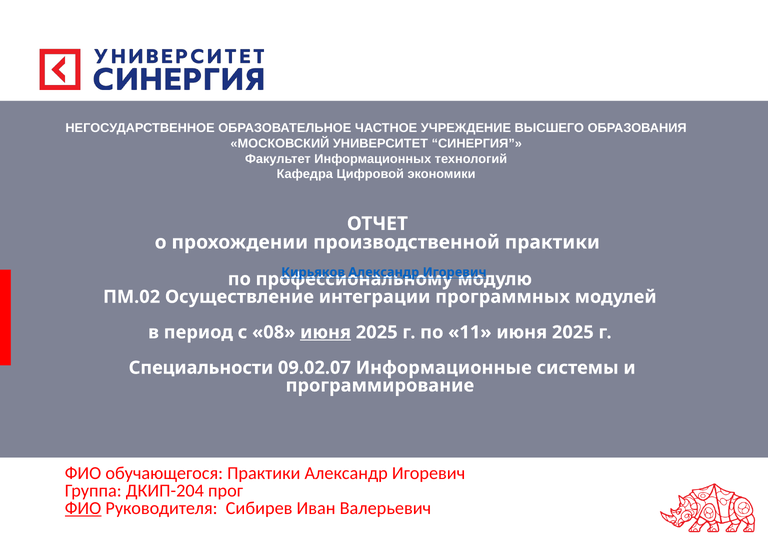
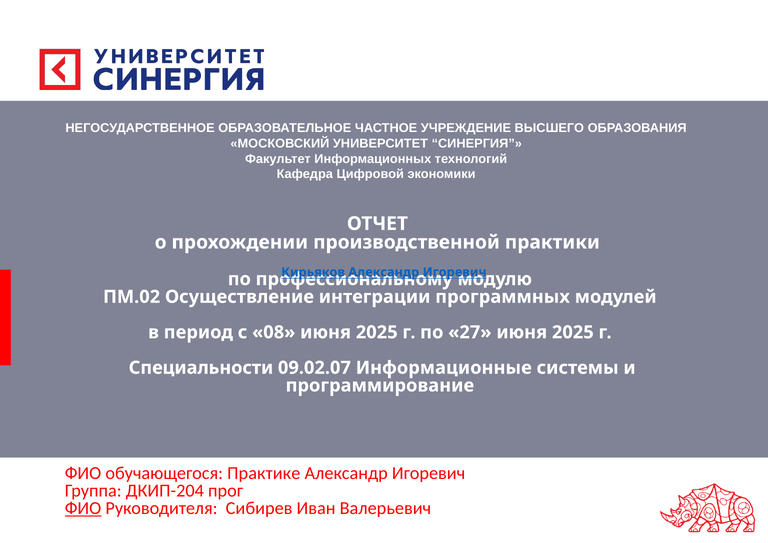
июня underline: present -> none (326, 332)
11: 11 -> 27 (470, 332)
обучающегося Практики: Практики -> Практике (264, 473)
